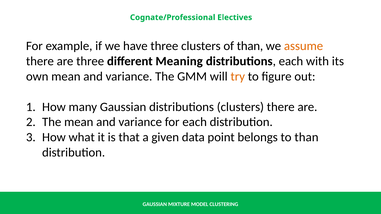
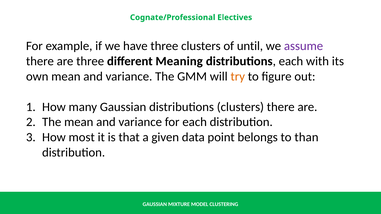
of than: than -> until (250, 46)
assume colour: orange -> purple (304, 46)
what: what -> most (82, 137)
